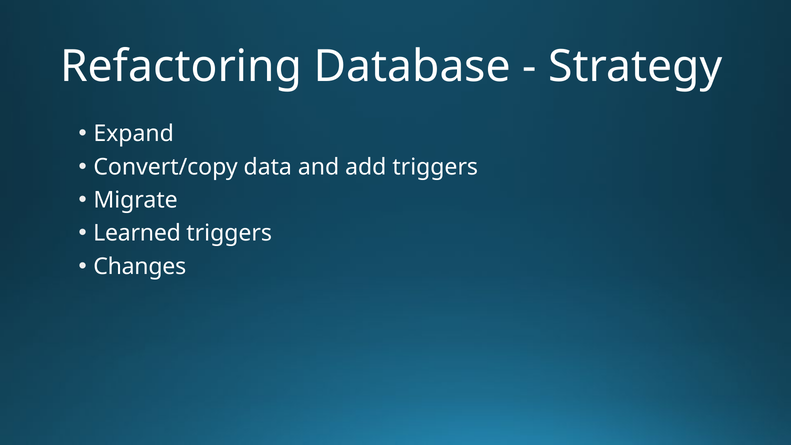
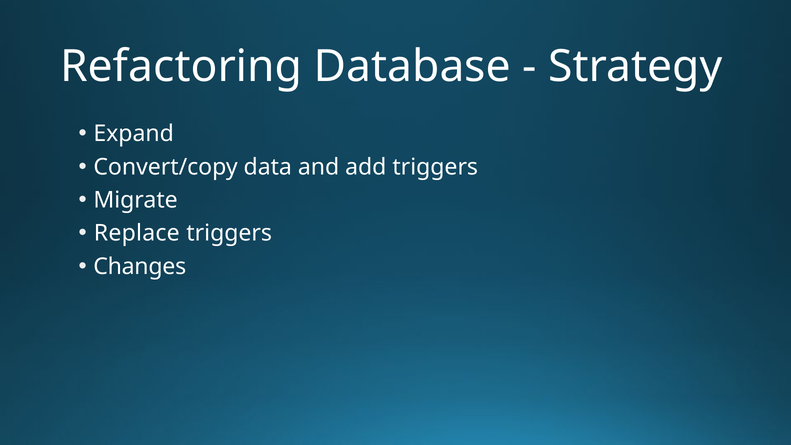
Learned: Learned -> Replace (137, 233)
